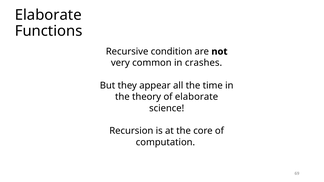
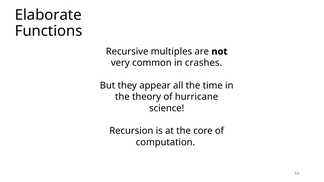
condition: condition -> multiples (171, 52)
of elaborate: elaborate -> hurricane (197, 97)
